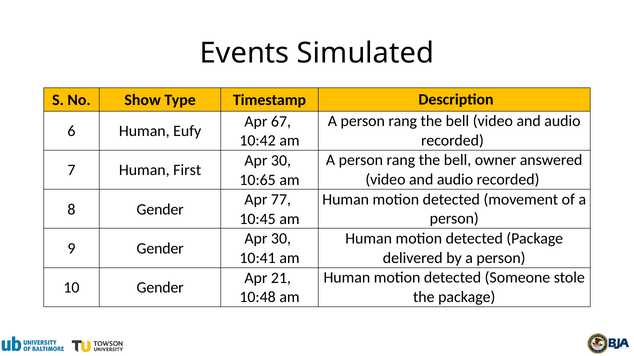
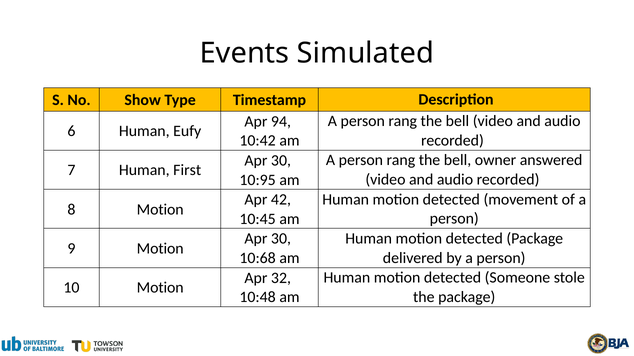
67: 67 -> 94 (281, 122)
10:65: 10:65 -> 10:95 (258, 180)
77: 77 -> 42 (281, 200)
8 Gender: Gender -> Motion (160, 210)
9 Gender: Gender -> Motion (160, 249)
10:41: 10:41 -> 10:68 (258, 258)
21: 21 -> 32 (281, 278)
10 Gender: Gender -> Motion (160, 288)
